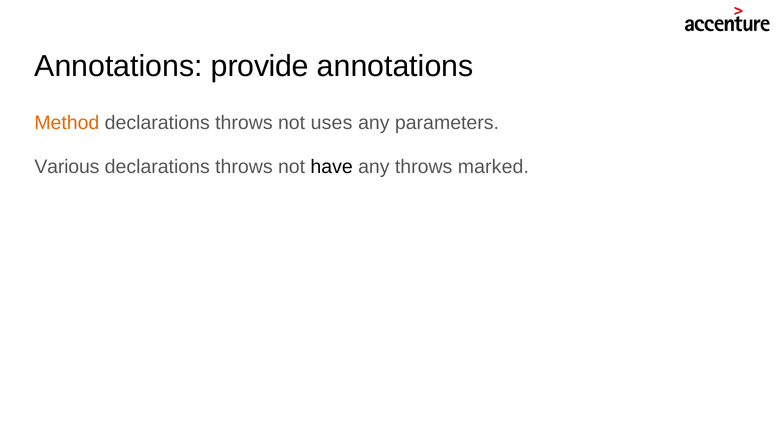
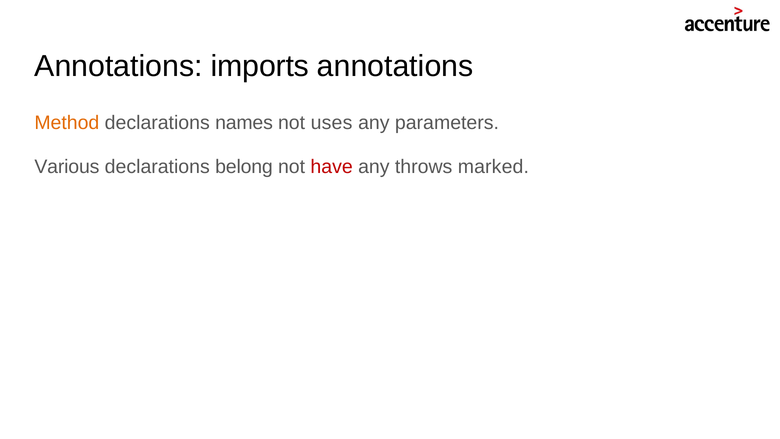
provide: provide -> imports (260, 66)
throws: throws -> names (244, 123)
throws: throws -> belong (244, 167)
have colour: black -> red (332, 167)
